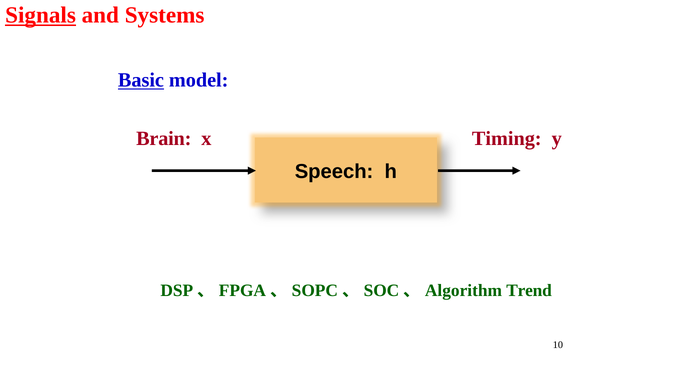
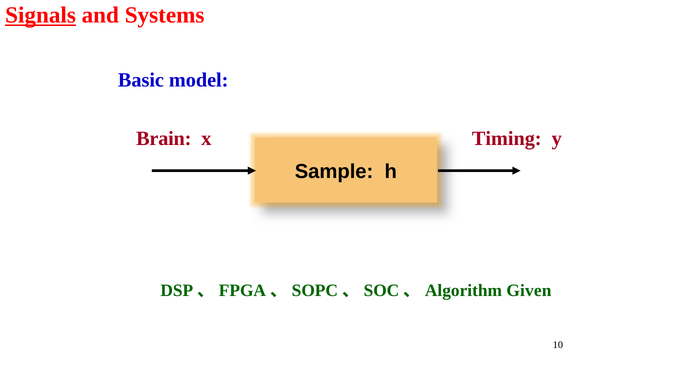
Basic underline: present -> none (141, 80)
Speech: Speech -> Sample (334, 172)
Trend: Trend -> Given (529, 291)
